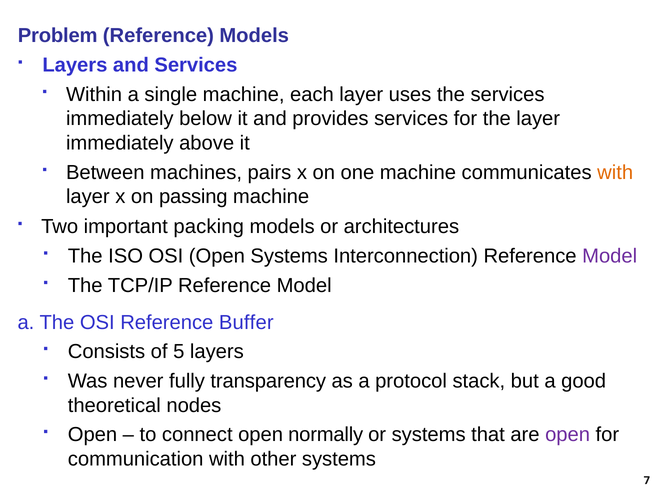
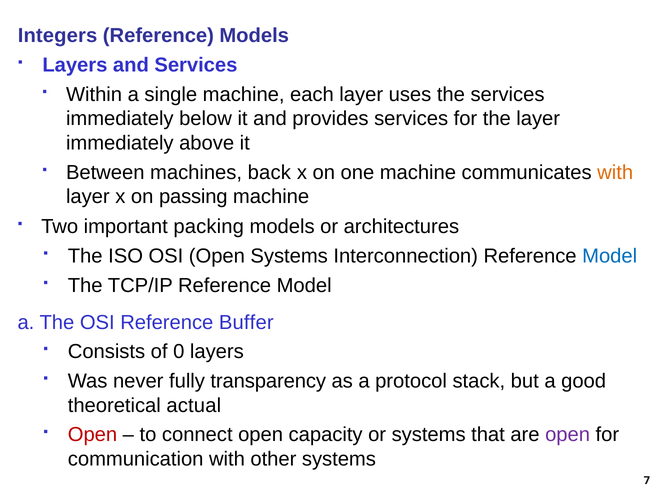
Problem: Problem -> Integers (58, 35)
pairs: pairs -> back (269, 172)
Model colour: purple -> blue (610, 256)
5: 5 -> 0 (179, 351)
nodes: nodes -> actual (194, 405)
Open colour: black -> red (93, 434)
normally: normally -> capacity (326, 434)
